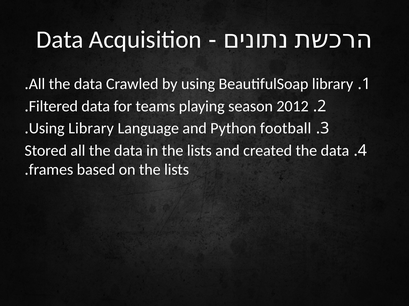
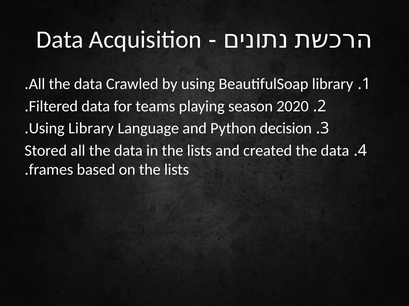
2012: 2012 -> 2020 (293, 106)
football: football -> decision (286, 129)
